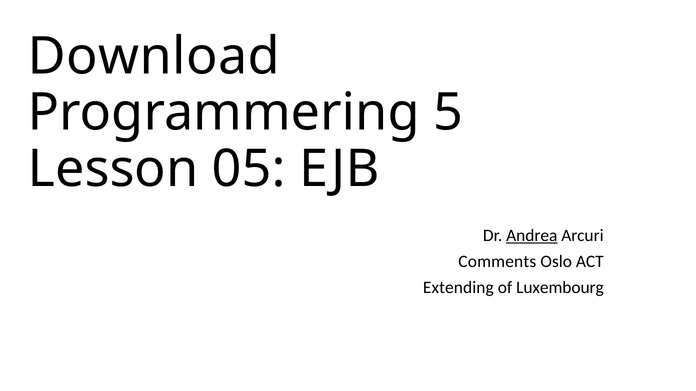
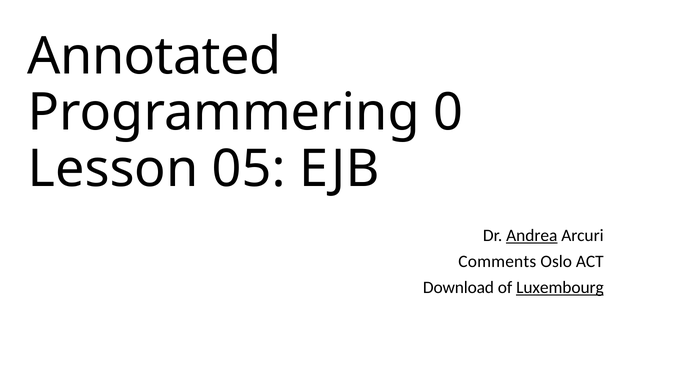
Download: Download -> Annotated (154, 57)
5: 5 -> 0 (448, 113)
Extending: Extending -> Download (458, 288)
Luxembourg underline: none -> present (560, 288)
